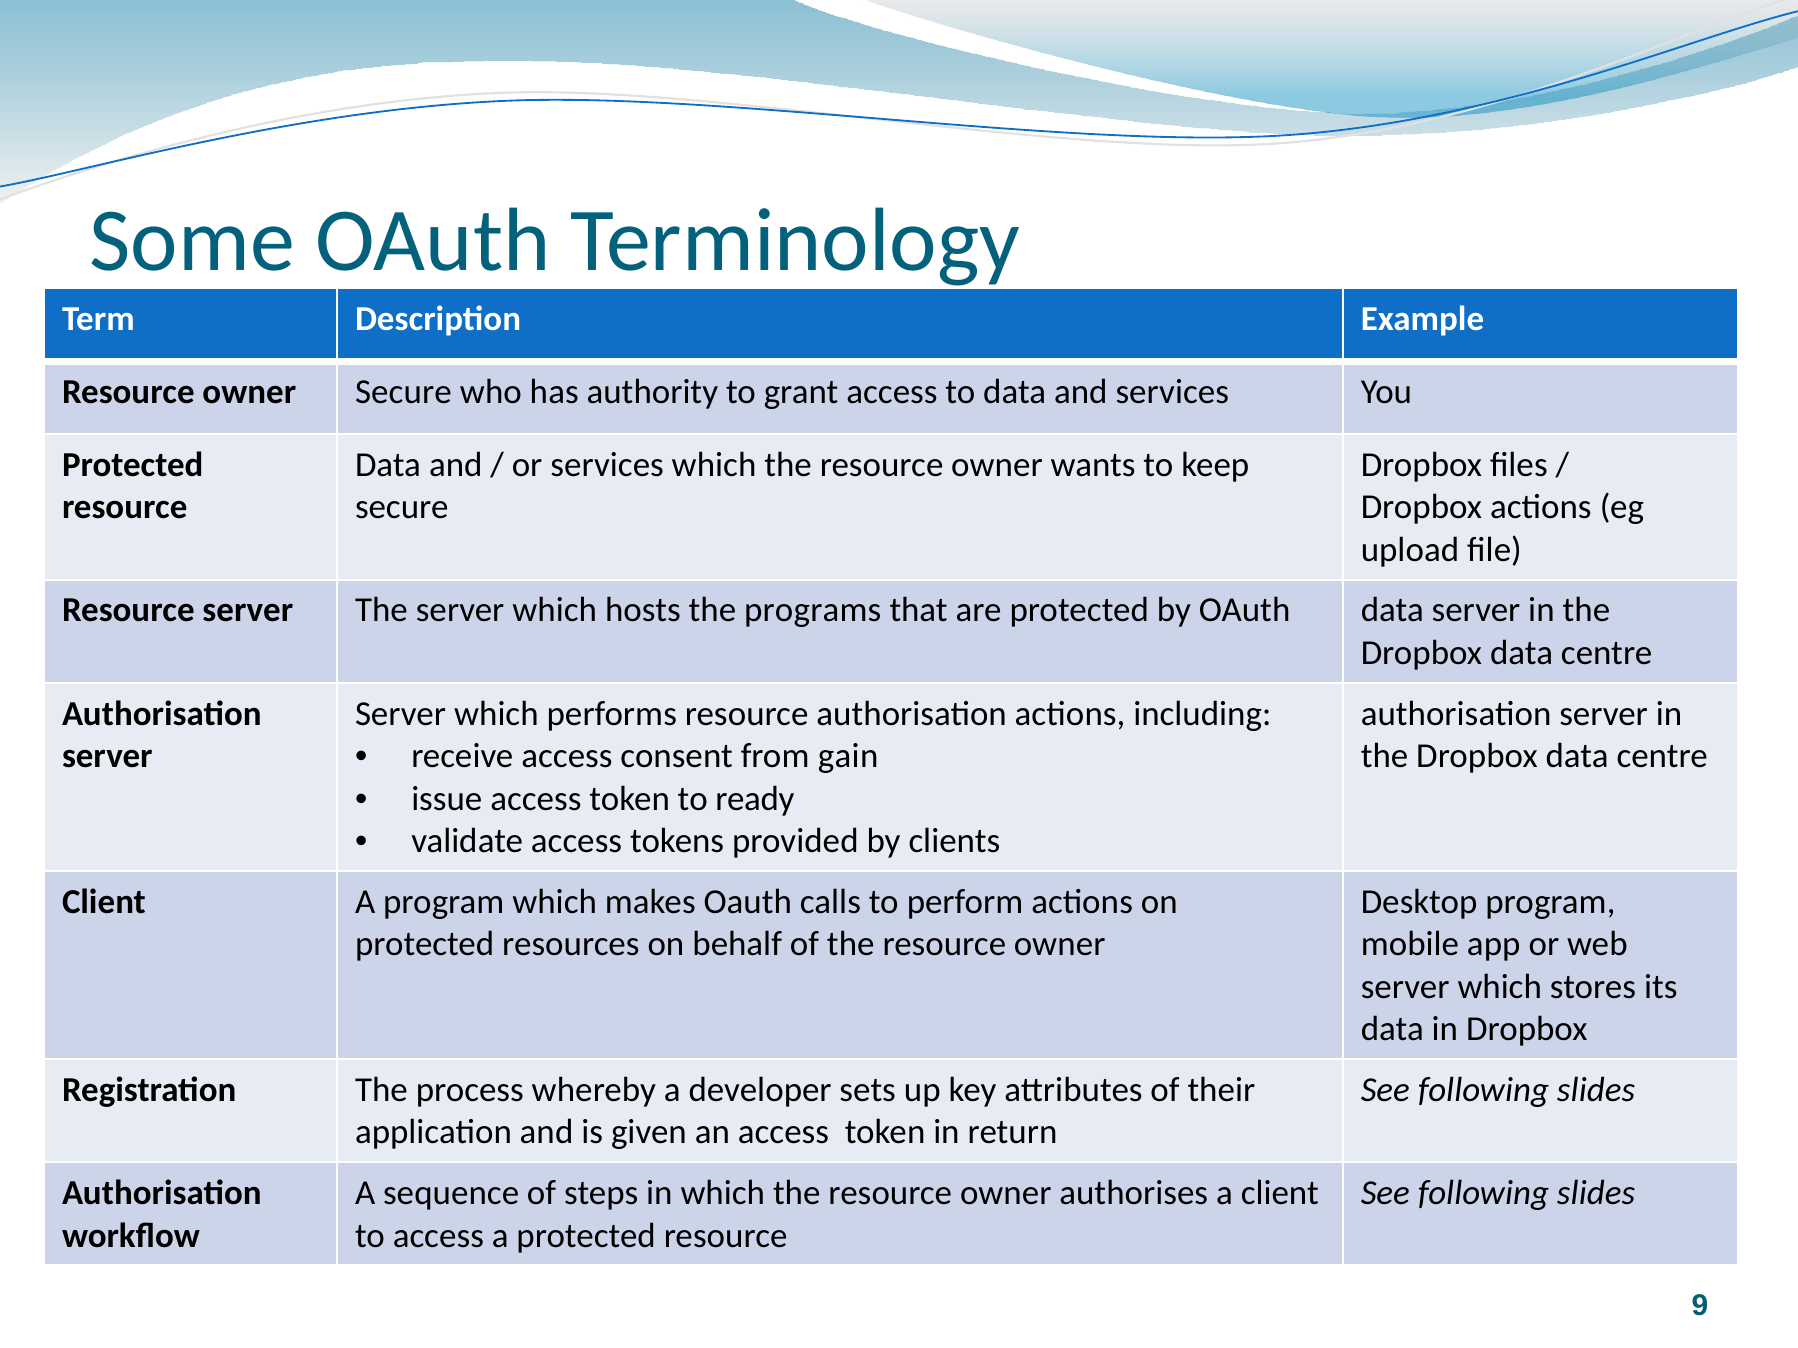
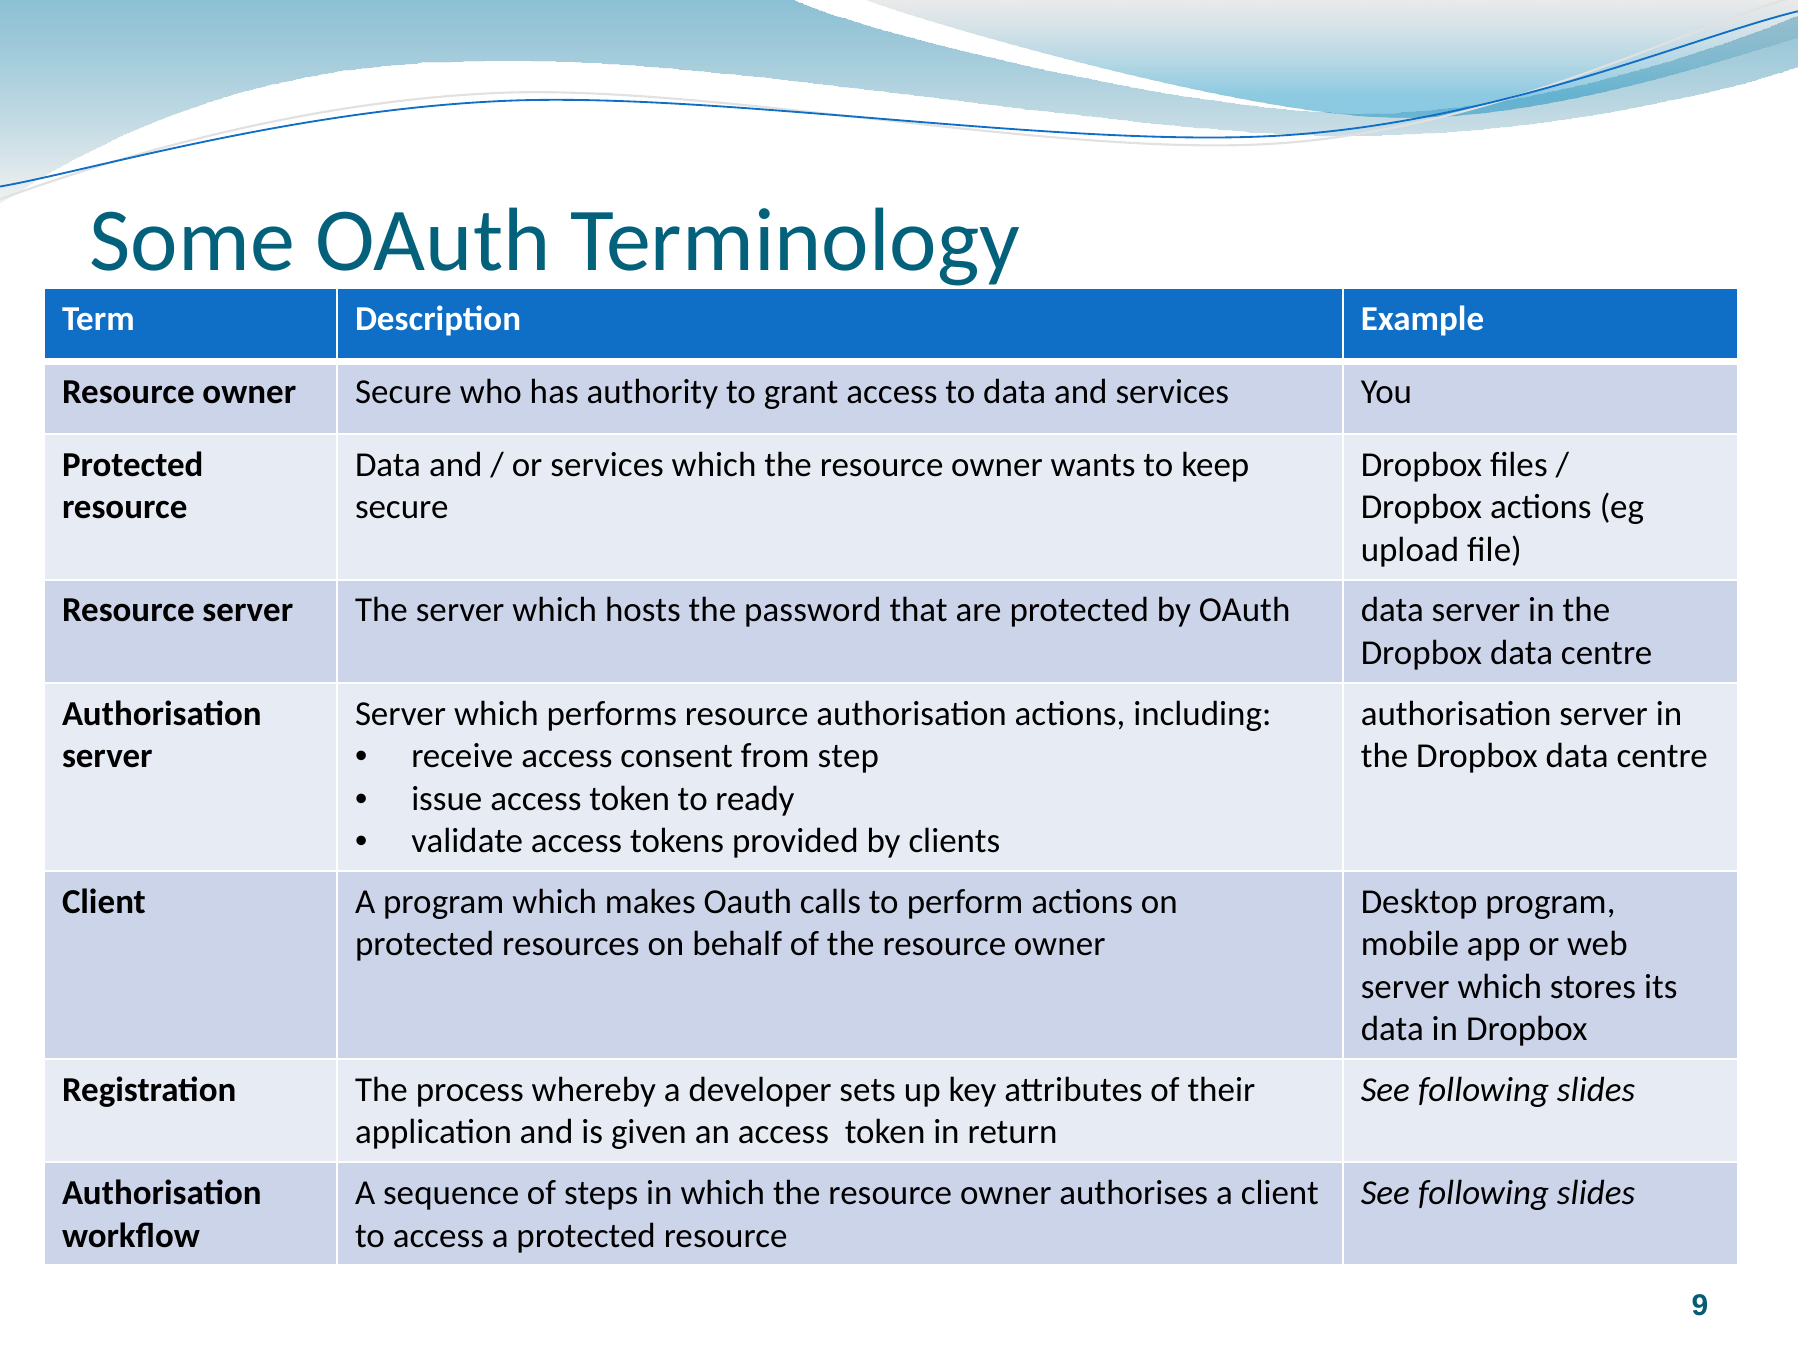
programs: programs -> password (813, 611)
gain: gain -> step (848, 756)
